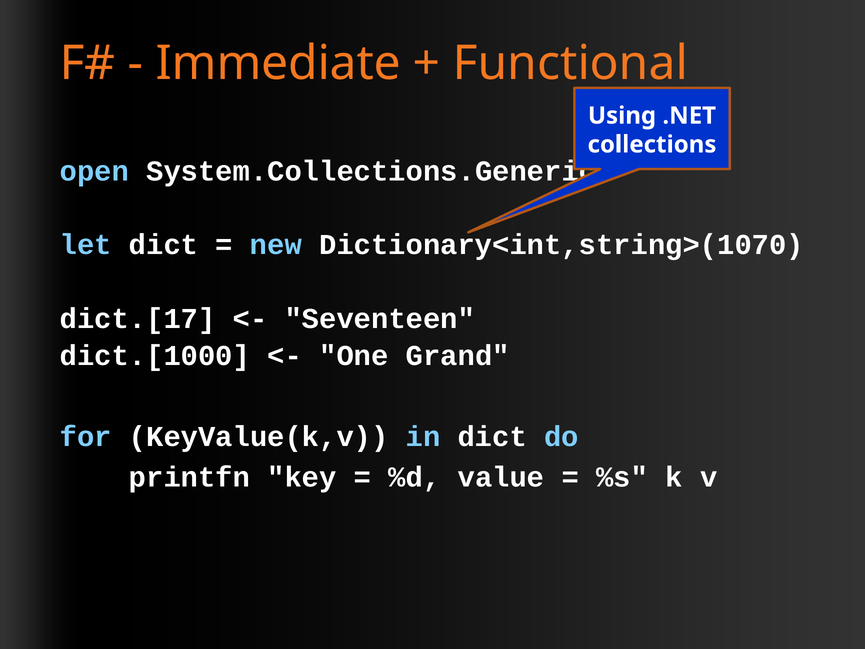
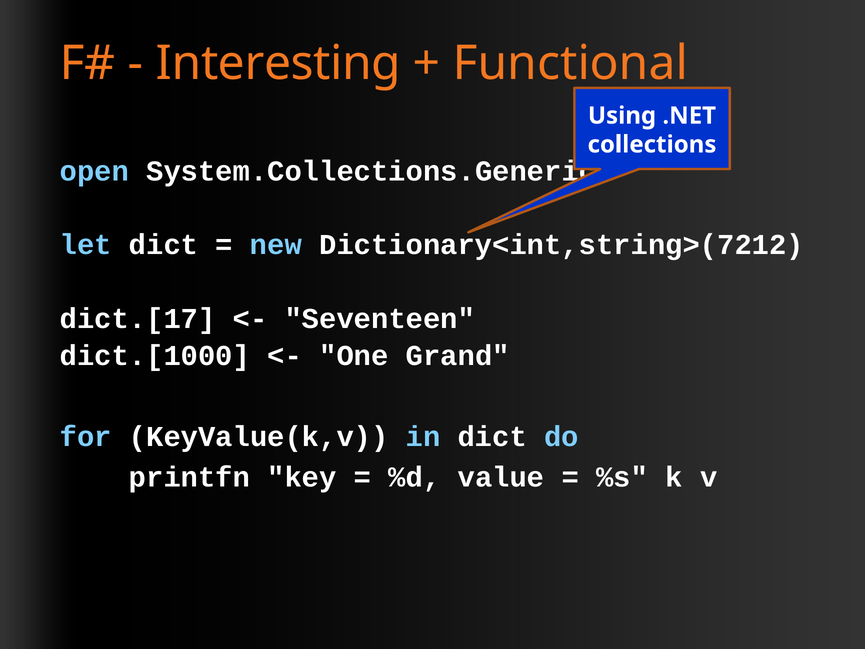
Immediate: Immediate -> Interesting (278, 64)
Dictionary<int,string>(1070: Dictionary<int,string>(1070 -> Dictionary<int,string>(7212 (561, 245)
